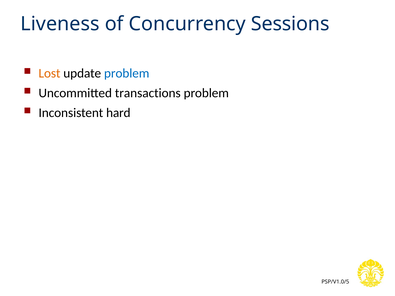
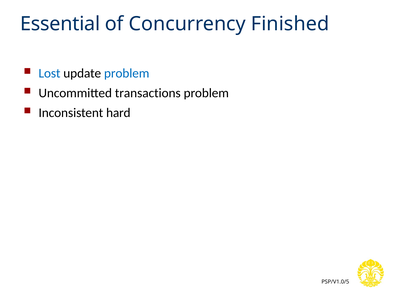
Liveness: Liveness -> Essential (60, 24)
Sessions: Sessions -> Finished (290, 24)
Lost colour: orange -> blue (49, 73)
